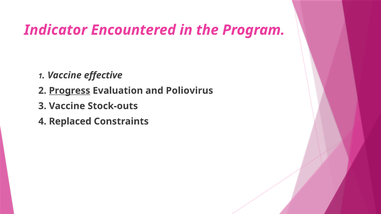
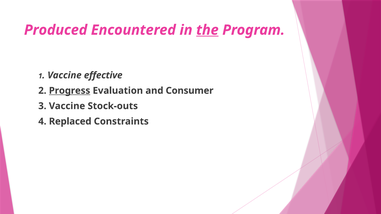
Indicator: Indicator -> Produced (56, 30)
the underline: none -> present (207, 30)
Poliovirus: Poliovirus -> Consumer (190, 91)
